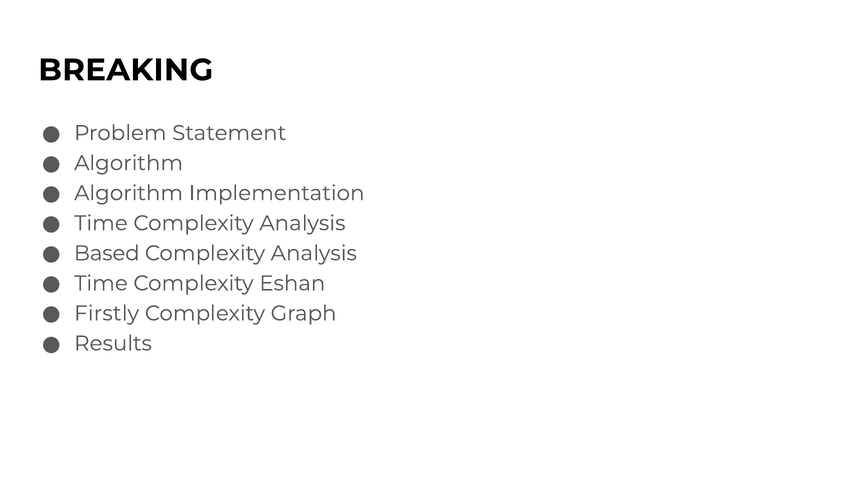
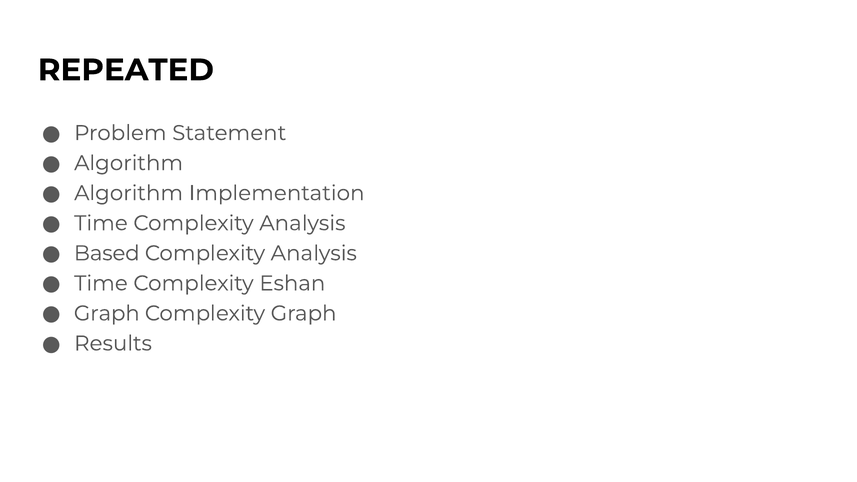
BREAKING: BREAKING -> REPEATED (126, 70)
Firstly: Firstly -> Graph (107, 313)
